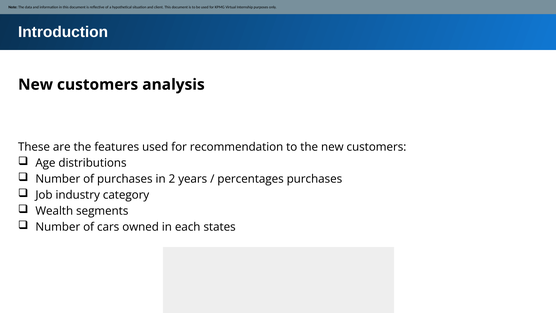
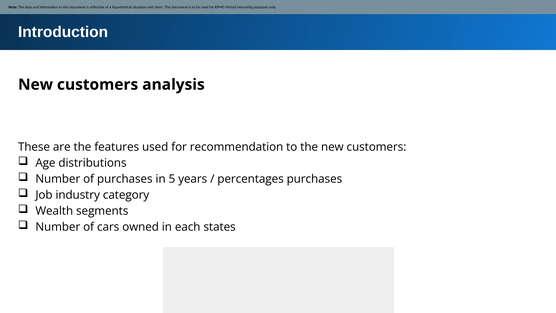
2: 2 -> 5 (172, 179)
